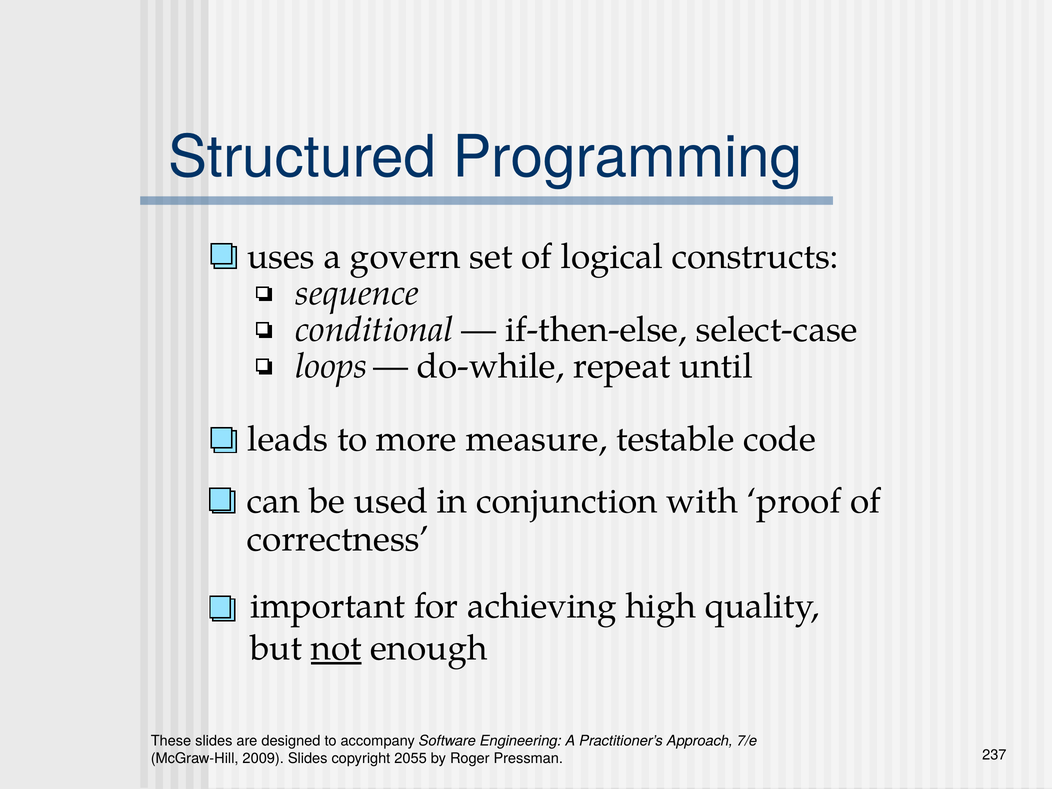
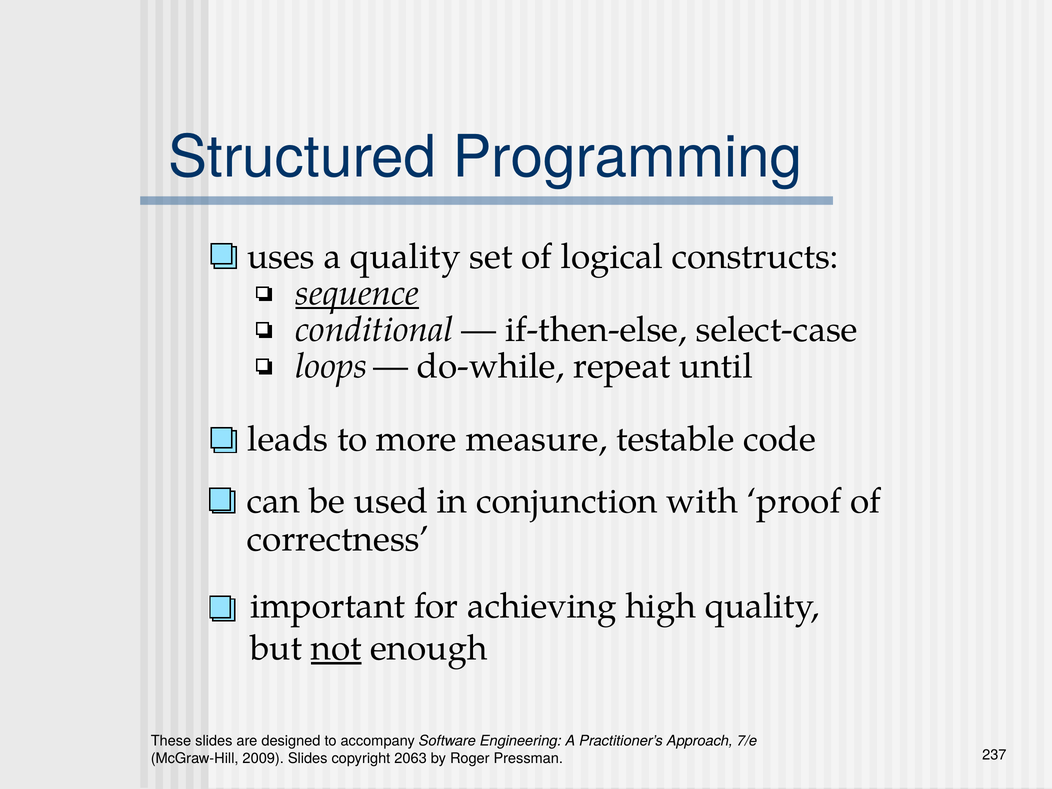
a govern: govern -> quality (405, 256)
sequence underline: none -> present (357, 293)
2055: 2055 -> 2063 (411, 758)
